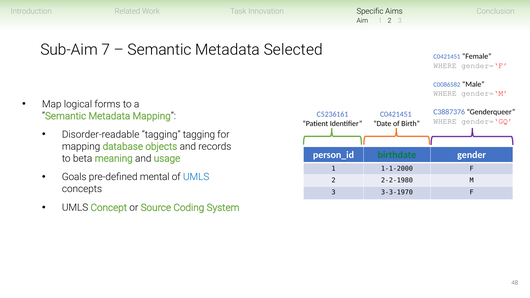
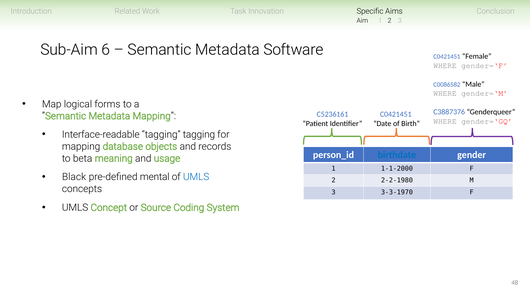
7: 7 -> 6 (106, 50)
Selected: Selected -> Software (293, 50)
Disorder-readable: Disorder-readable -> Interface-readable (101, 135)
birthdate colour: green -> blue (397, 155)
Goals: Goals -> Black (74, 177)
